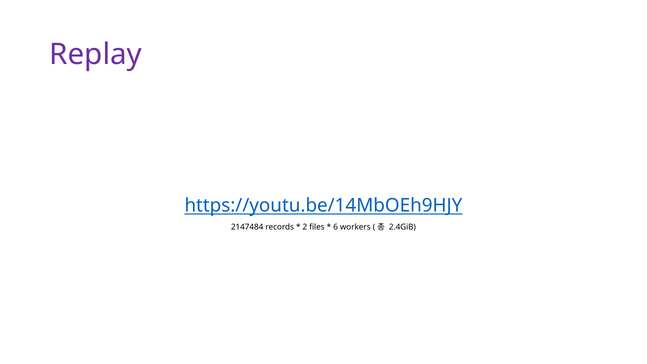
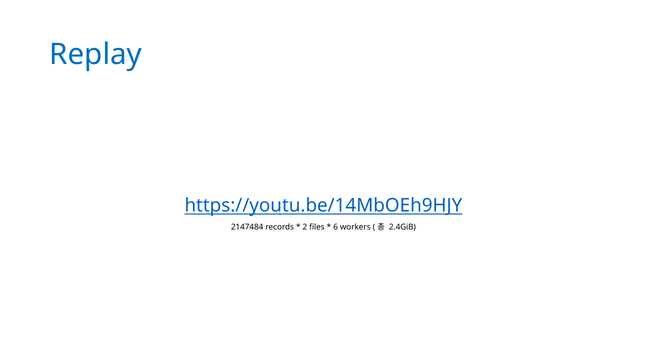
Replay colour: purple -> blue (96, 54)
